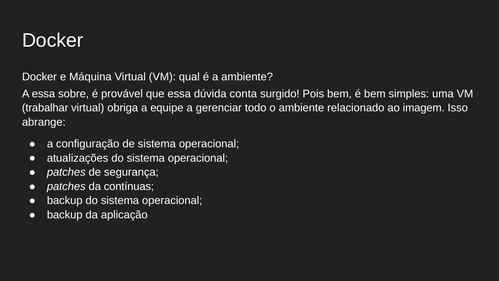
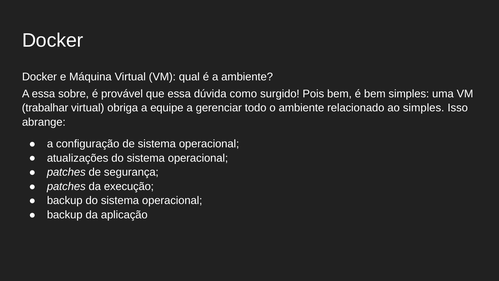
conta: conta -> como (243, 94)
ao imagem: imagem -> simples (424, 108)
contínuas: contínuas -> execução (129, 186)
